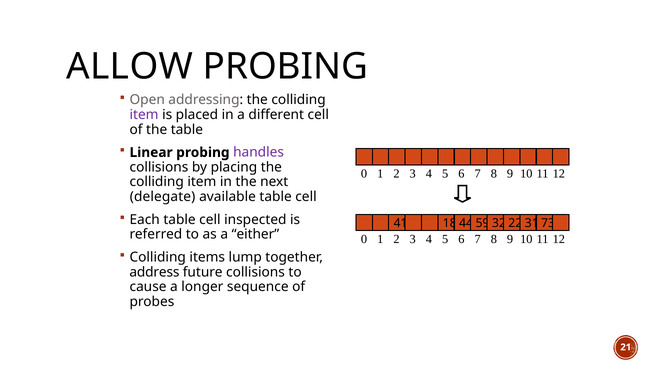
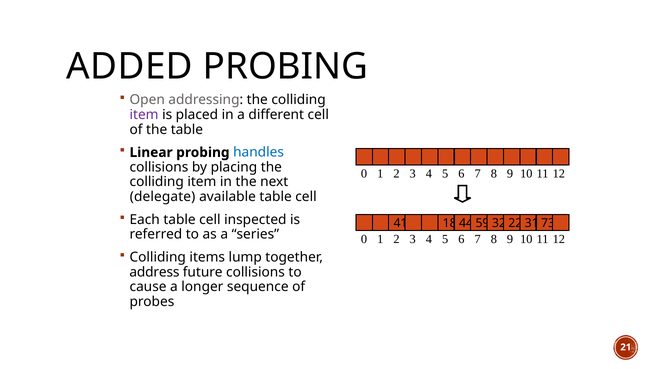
ALLOW: ALLOW -> ADDED (130, 67)
handles colour: purple -> blue (259, 152)
either: either -> series (255, 234)
